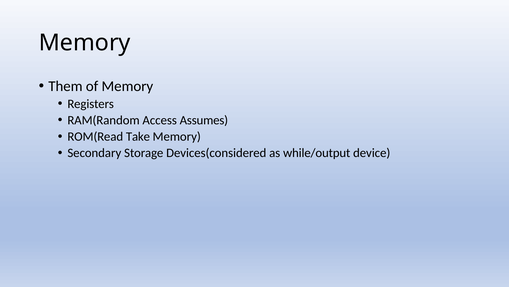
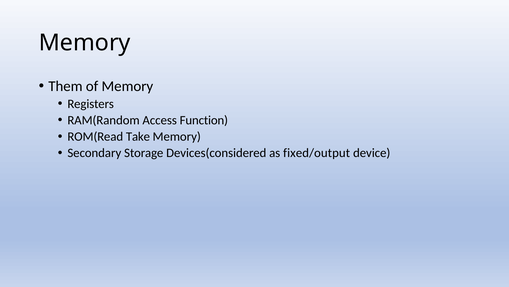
Assumes: Assumes -> Function (204, 120)
while/output: while/output -> fixed/output (317, 153)
